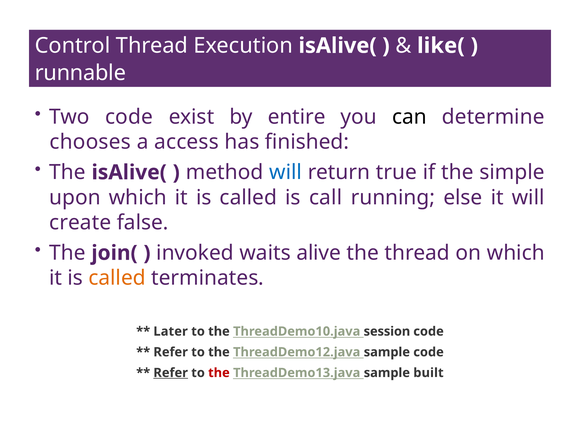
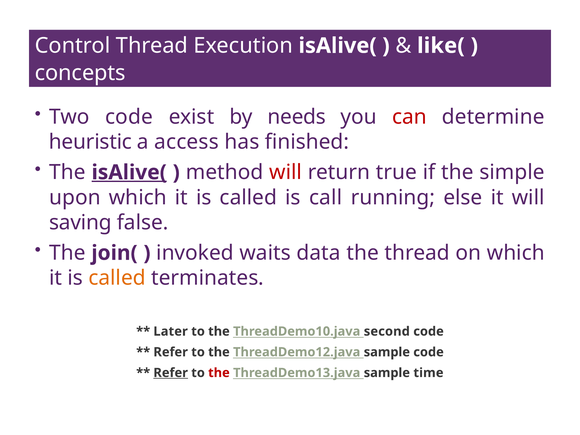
runnable: runnable -> concepts (80, 73)
entire: entire -> needs (297, 117)
can colour: black -> red (409, 117)
chooses: chooses -> heuristic (90, 142)
isAlive( underline: none -> present (129, 172)
will colour: blue -> red (286, 172)
create: create -> saving (80, 223)
alive: alive -> data (319, 253)
session: session -> second (387, 331)
built: built -> time (428, 373)
